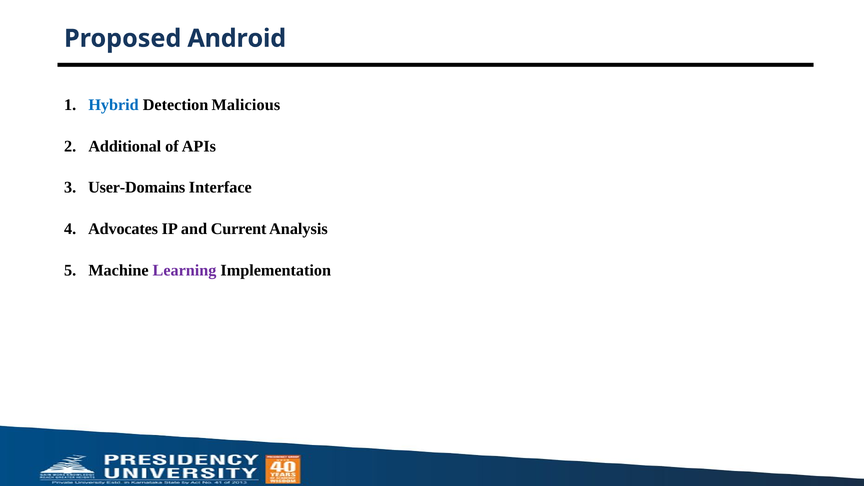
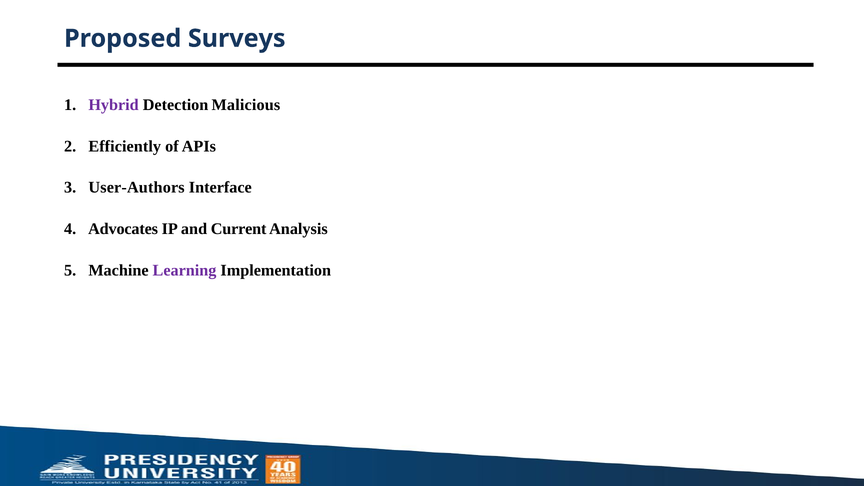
Android: Android -> Surveys (237, 38)
Hybrid colour: blue -> purple (114, 105)
Additional: Additional -> Efficiently (125, 146)
User-Domains: User-Domains -> User-Authors (137, 188)
